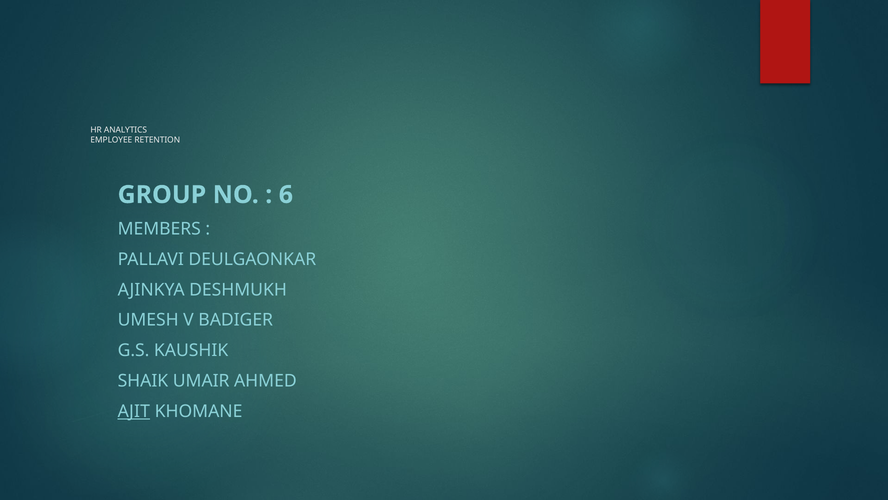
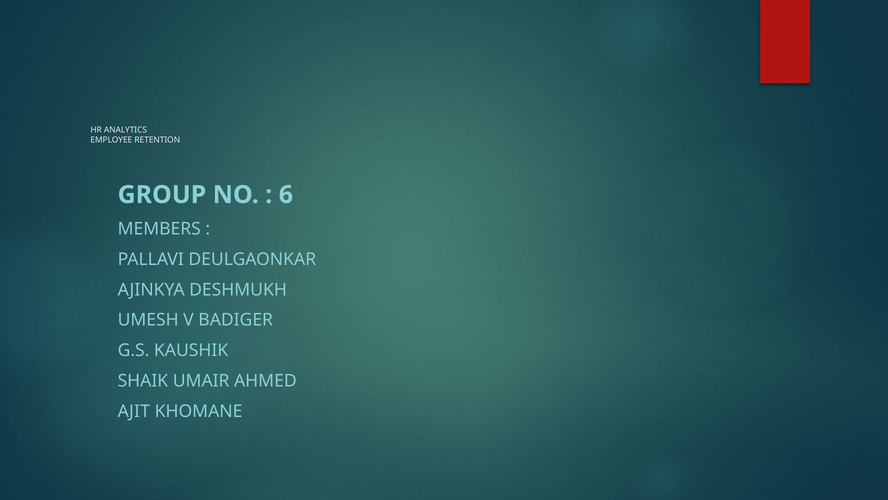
AJIT underline: present -> none (134, 411)
